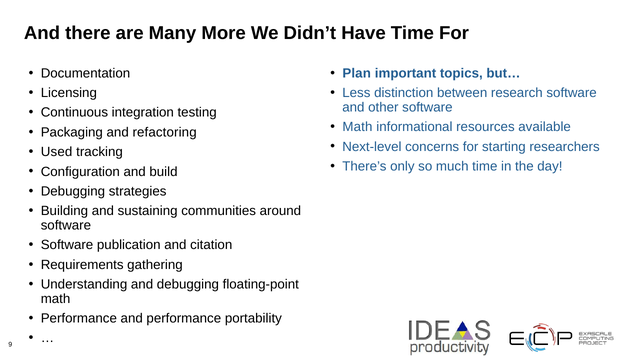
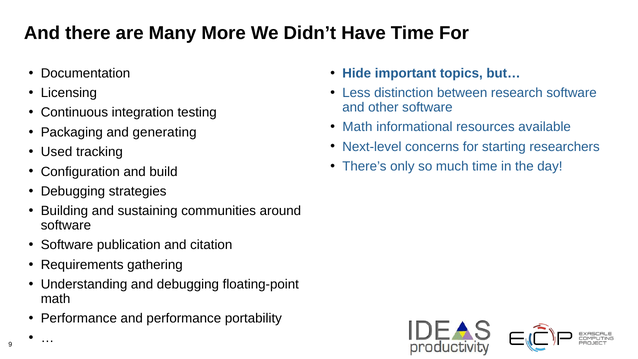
Plan: Plan -> Hide (357, 73)
refactoring: refactoring -> generating (165, 132)
